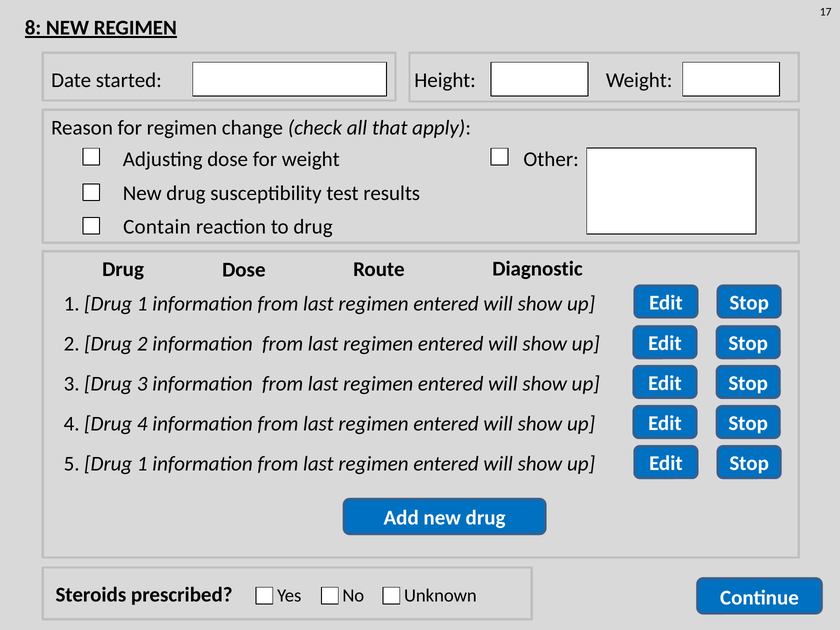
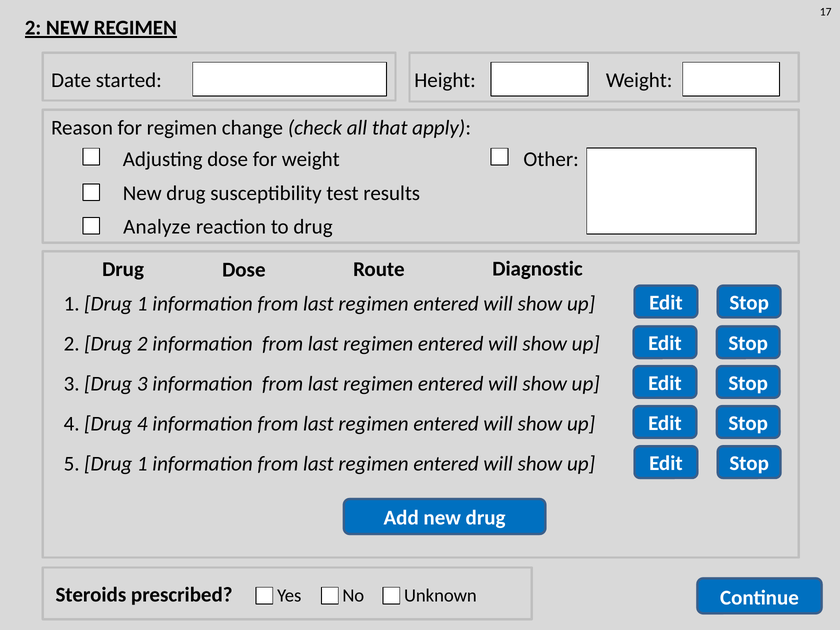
8: 8 -> 2 (33, 28)
Contain: Contain -> Analyze (157, 227)
